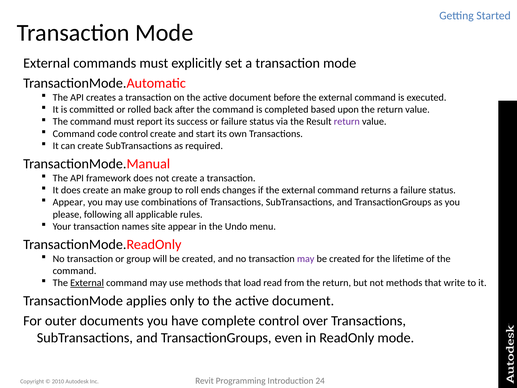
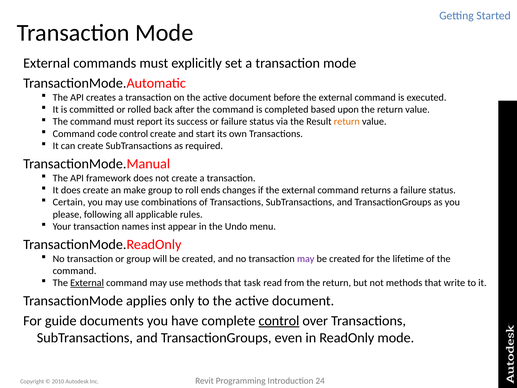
return colour: purple -> orange (347, 122)
Appear: Appear -> Certain (69, 202)
site: site -> inst (158, 226)
load: load -> task (252, 283)
outer: outer -> guide (61, 321)
control underline: none -> present (279, 321)
